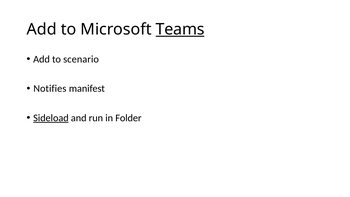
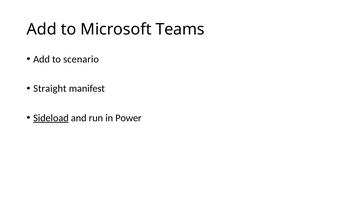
Teams underline: present -> none (180, 29)
Notifies: Notifies -> Straight (50, 89)
Folder: Folder -> Power (128, 118)
